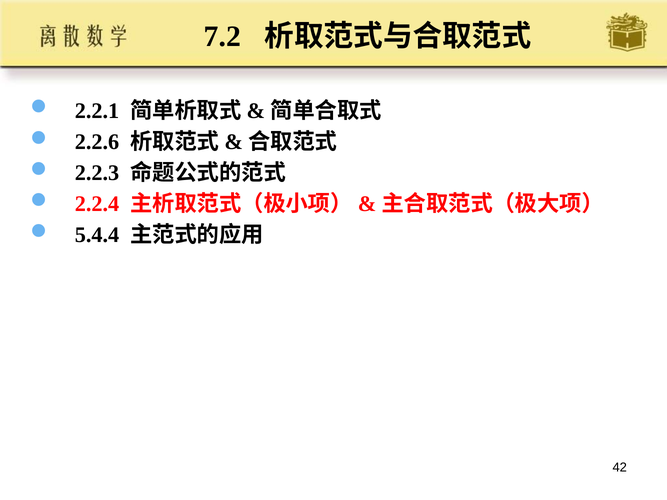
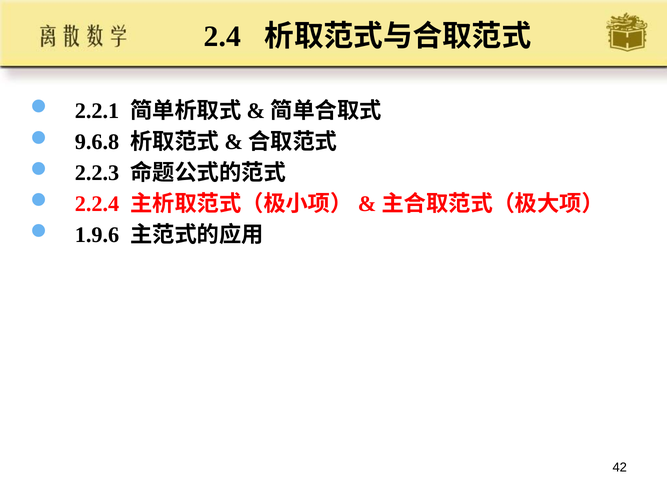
7.2: 7.2 -> 2.4 (222, 36)
2.2.6: 2.2.6 -> 9.6.8 (97, 142)
5.4.4: 5.4.4 -> 1.9.6 (97, 235)
